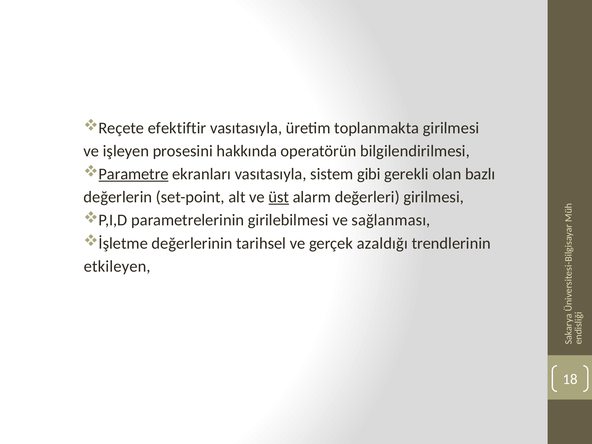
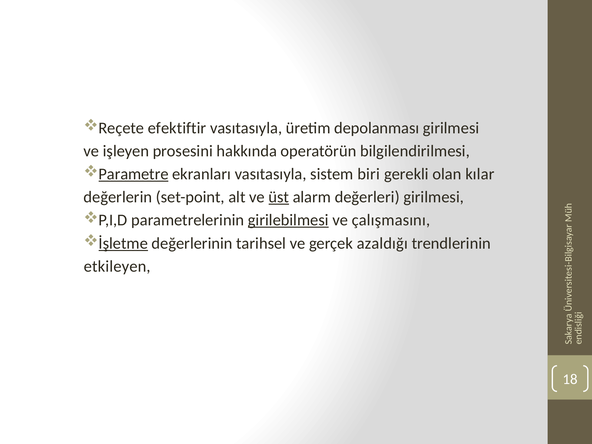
toplanmakta: toplanmakta -> depolanması (377, 128)
gibi: gibi -> biri (369, 174)
bazlı: bazlı -> kılar (480, 174)
girilebilmesi underline: none -> present (288, 220)
sağlanması: sağlanması -> çalışmasını (391, 220)
İşletme underline: none -> present (123, 243)
